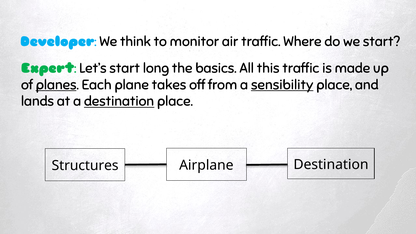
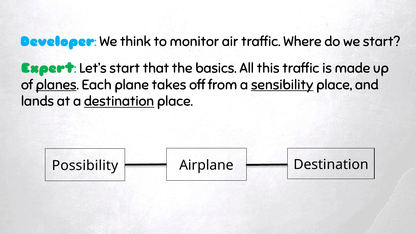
long: long -> that (156, 68)
Structures: Structures -> Possibility (85, 166)
